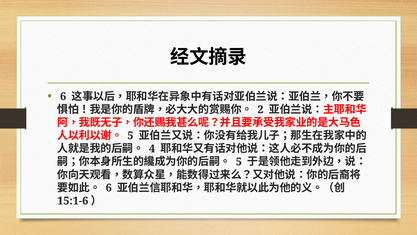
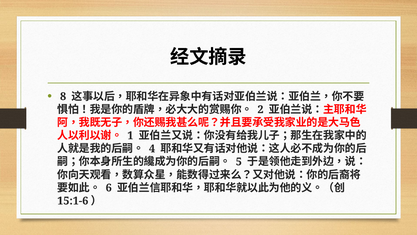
6: 6 -> 8 (63, 96)
5: 5 -> 1 (130, 135)
